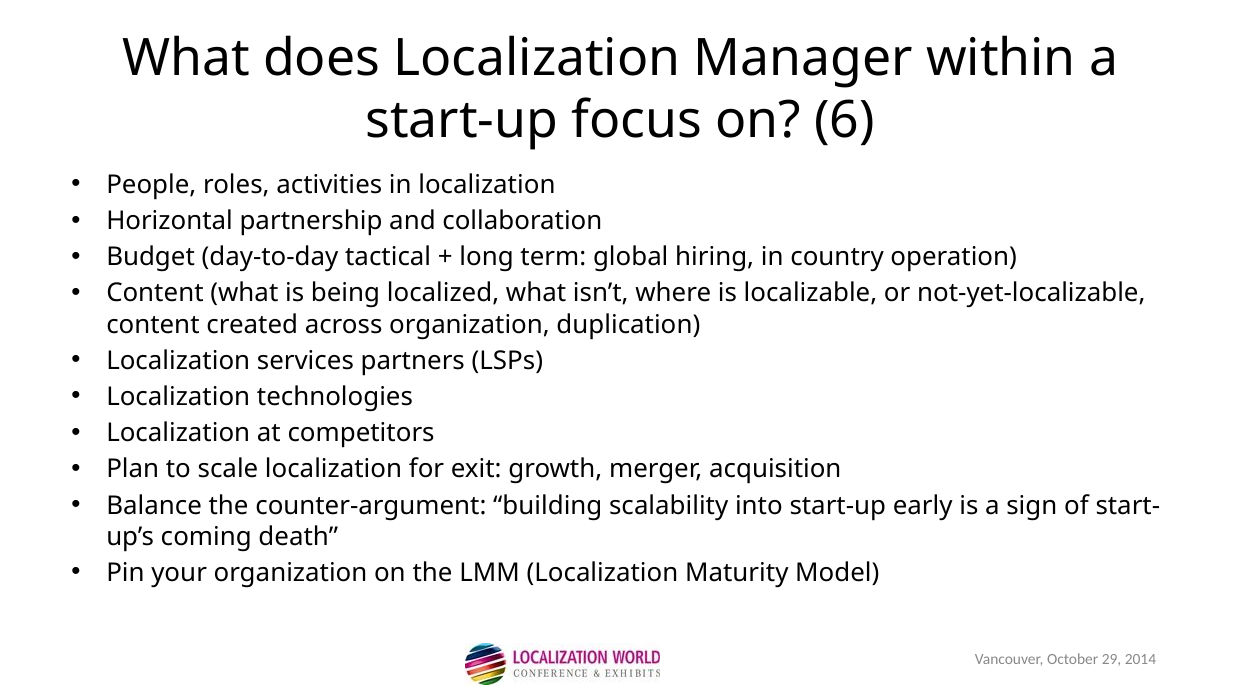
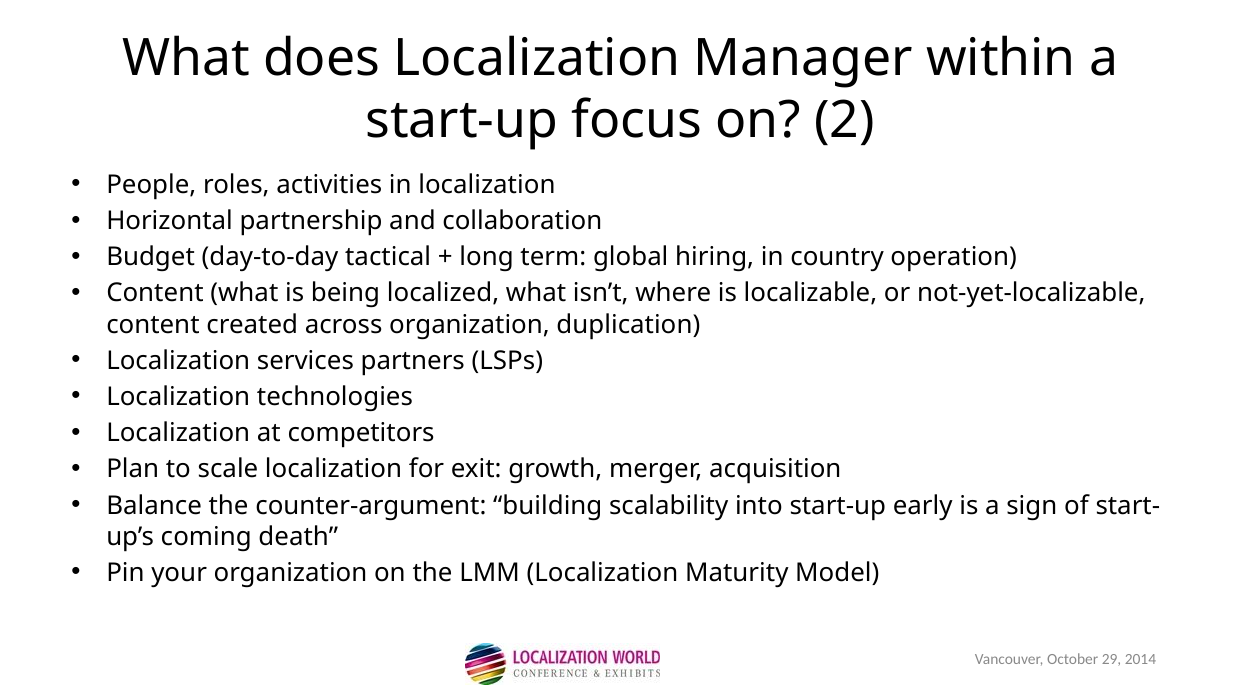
6: 6 -> 2 (845, 121)
